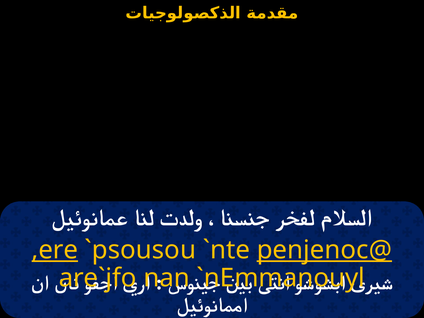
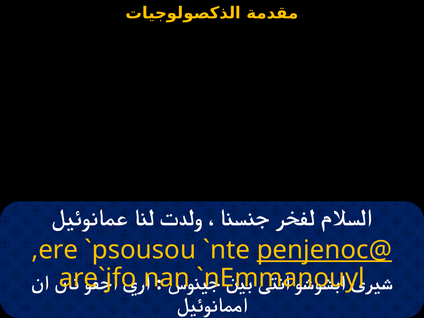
,ere underline: present -> none (55, 250)
